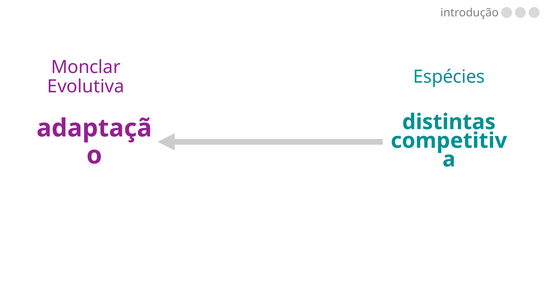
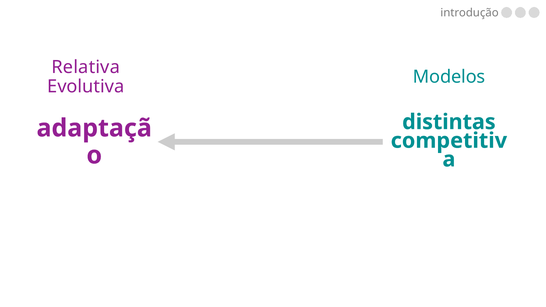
Monclar: Monclar -> Relativa (86, 67)
Espécies: Espécies -> Modelos (449, 77)
